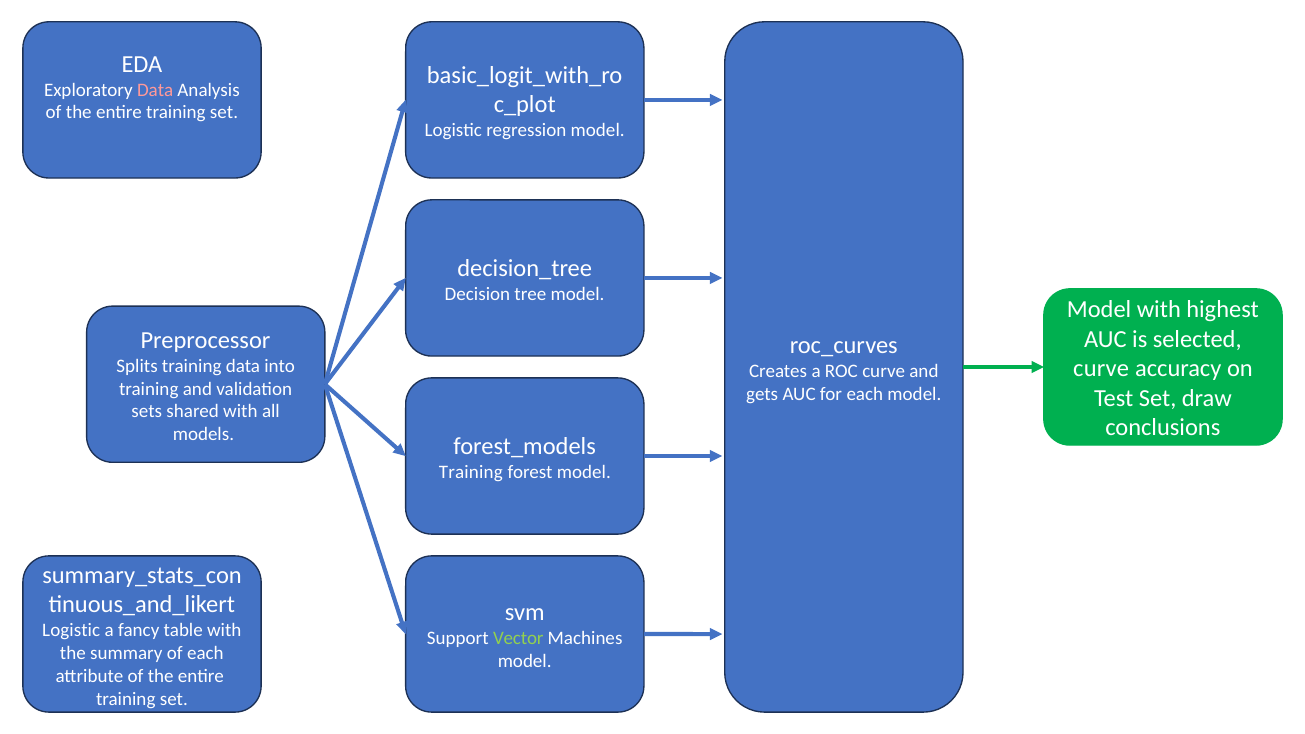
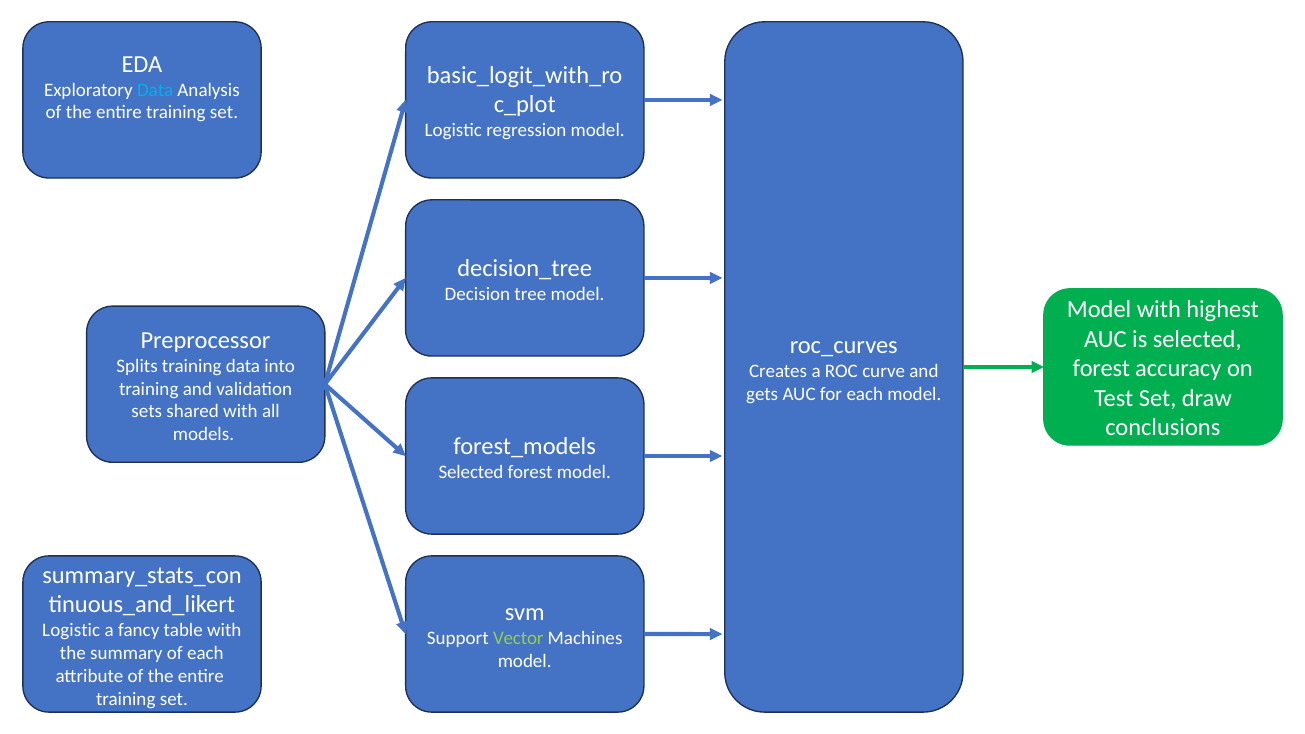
Data colour: pink -> light blue (155, 90)
curve: curve -> forest (1101, 369)
Training: Training -> Selected (471, 472)
